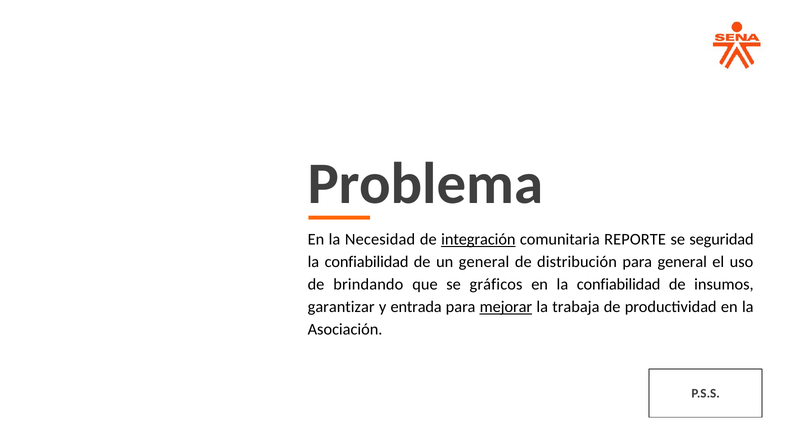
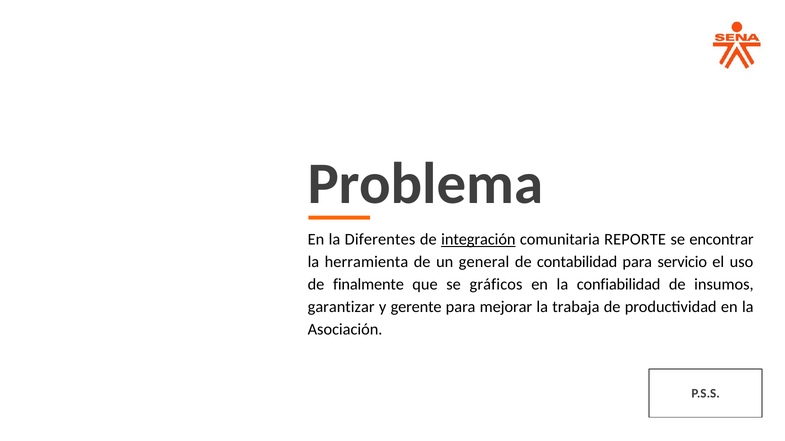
Necesidad: Necesidad -> Diferentes (380, 240)
seguridad: seguridad -> encontrar (722, 240)
confiabilidad: confiabilidad -> herramienta (366, 262)
distribución: distribución -> contabilidad (577, 262)
para general: general -> servicio (682, 262)
brindando: brindando -> finalmente (368, 285)
entrada: entrada -> gerente (416, 307)
mejorar underline: present -> none (506, 307)
